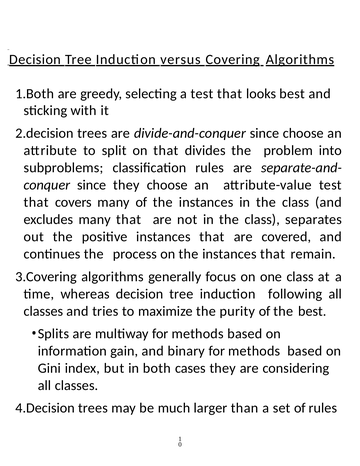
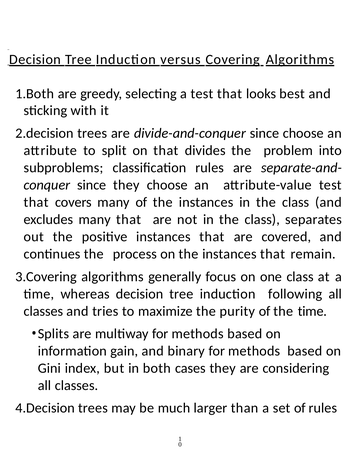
the best: best -> time (312, 311)
